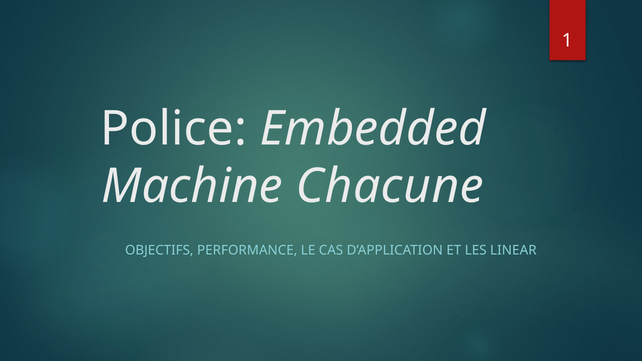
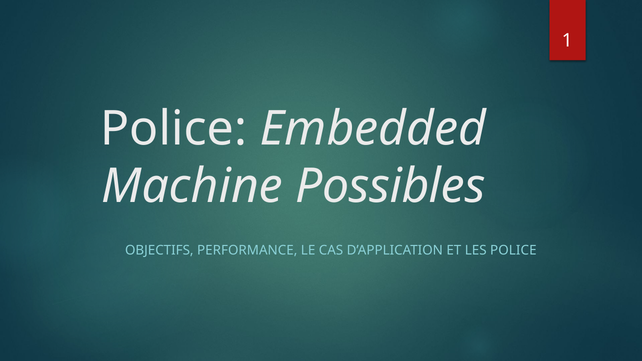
Chacune: Chacune -> Possibles (390, 186)
LES LINEAR: LINEAR -> POLICE (513, 251)
